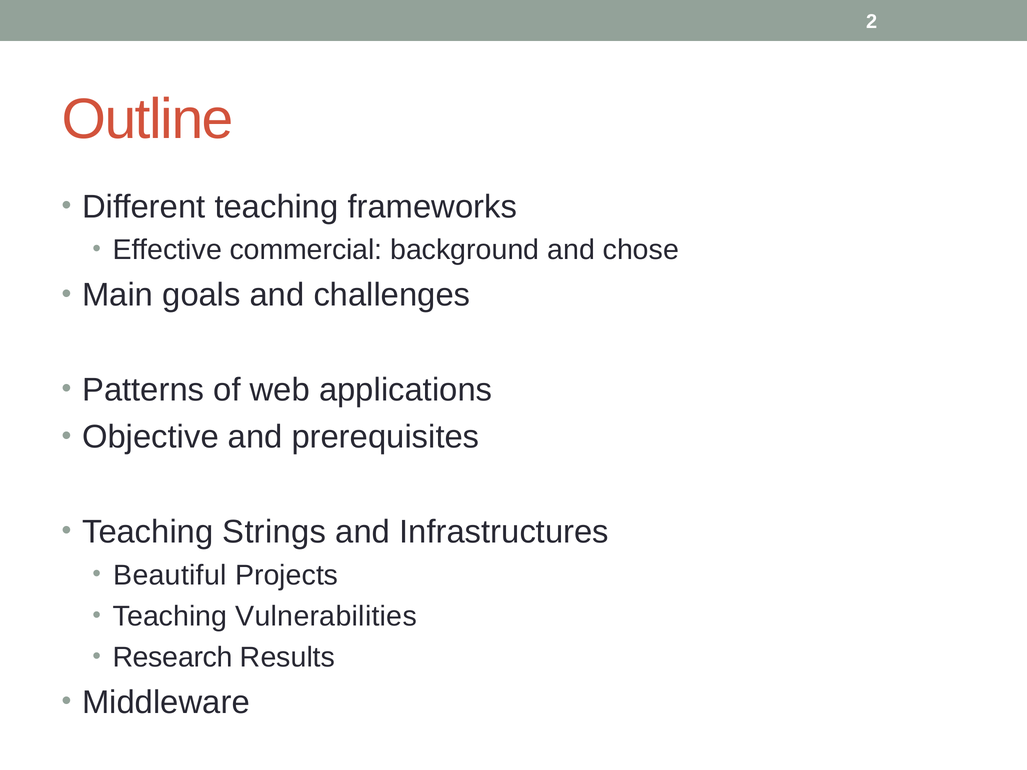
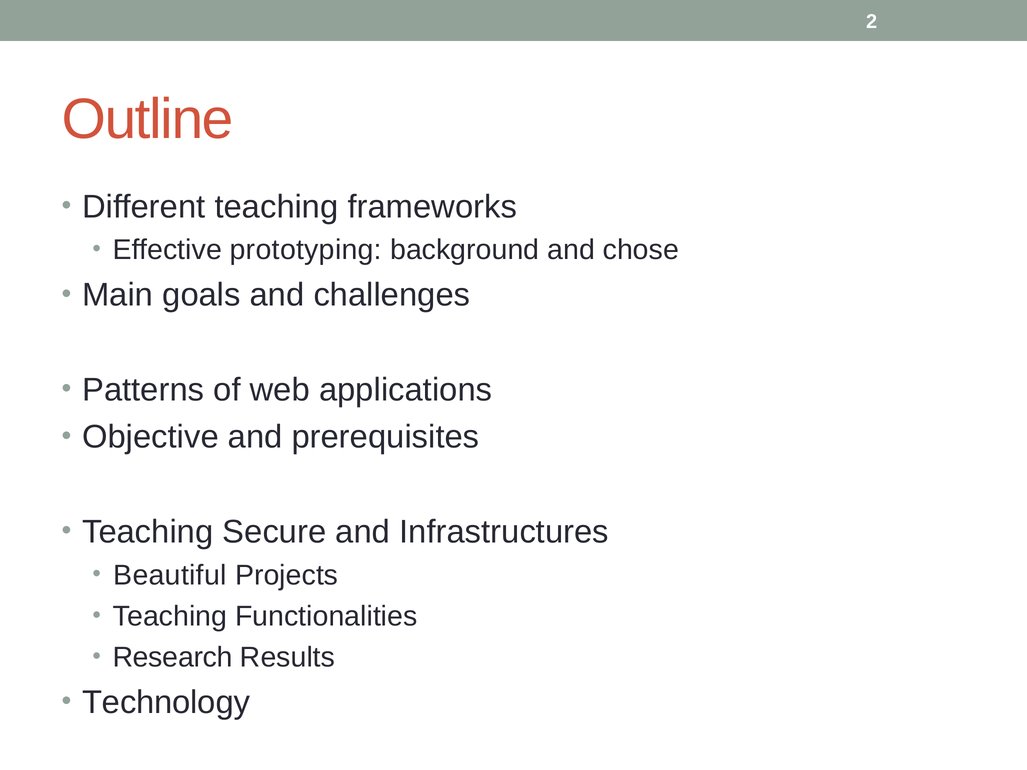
commercial: commercial -> prototyping (306, 250)
Strings: Strings -> Secure (274, 532)
Vulnerabilities: Vulnerabilities -> Functionalities (326, 616)
Middleware: Middleware -> Technology (166, 703)
